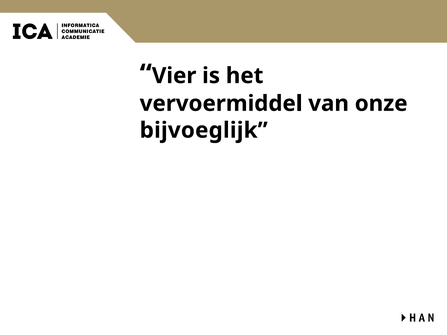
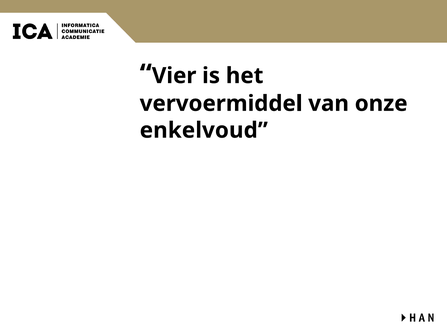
bijvoeglijk: bijvoeglijk -> enkelvoud (204, 130)
